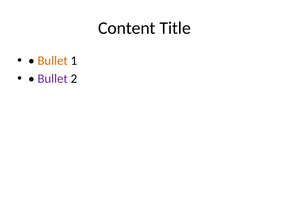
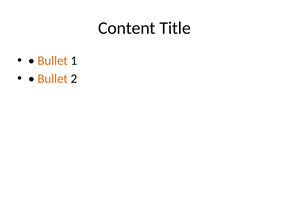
Bullet colour: purple -> orange (53, 79)
